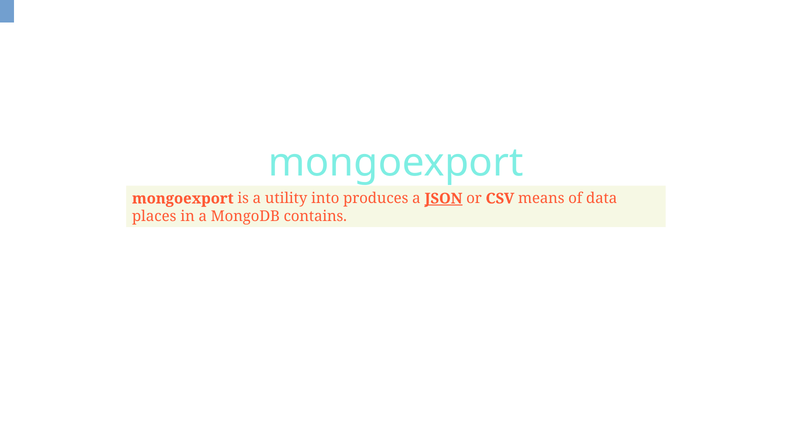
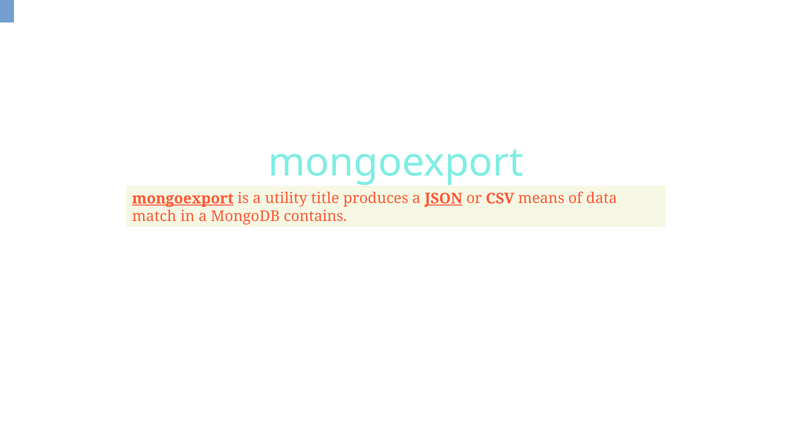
mongoexport underline: none -> present (183, 199)
into: into -> title (325, 199)
places: places -> match (154, 217)
